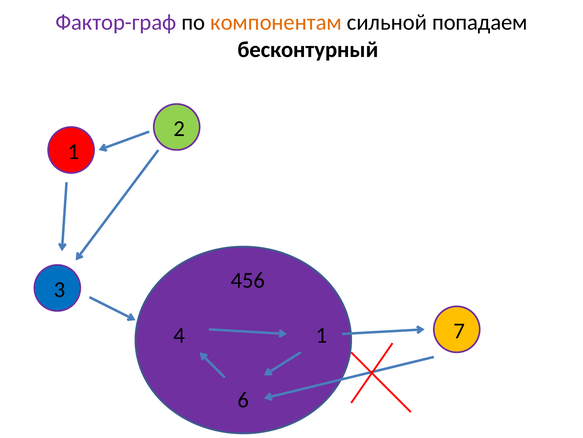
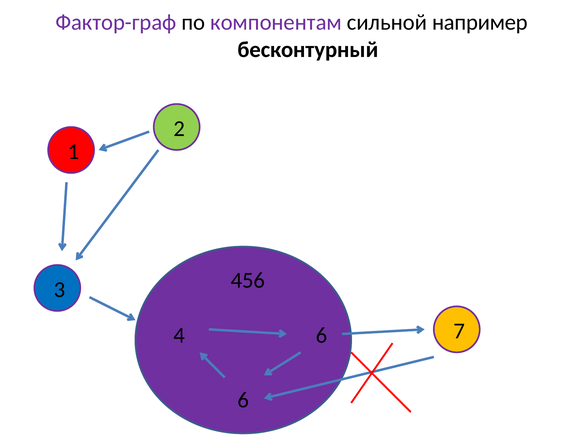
компонентам colour: orange -> purple (276, 22)
попадаем: попадаем -> например (480, 22)
4 1: 1 -> 6 (321, 335)
